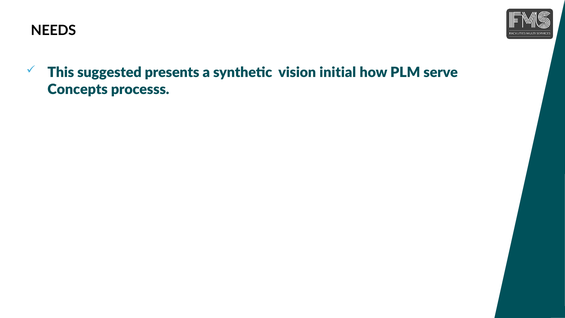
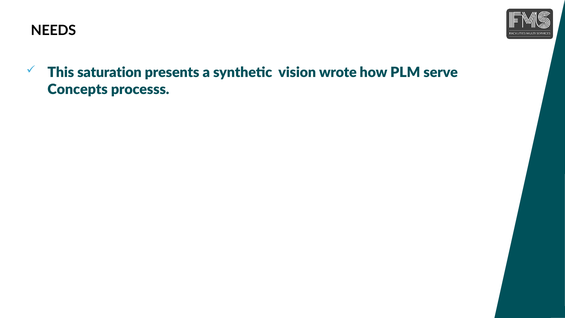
suggested: suggested -> saturation (109, 72)
initial: initial -> wrote (338, 72)
